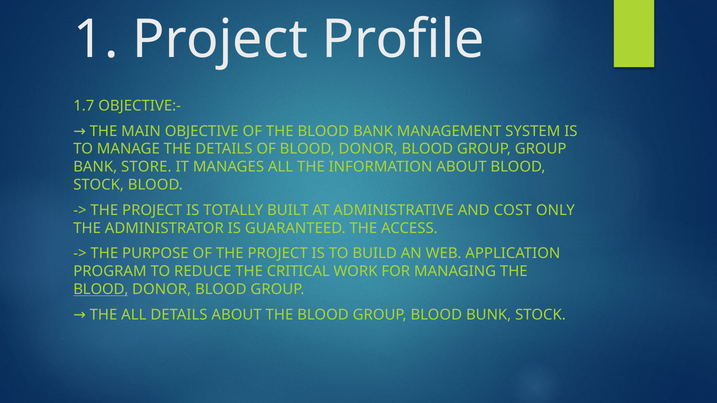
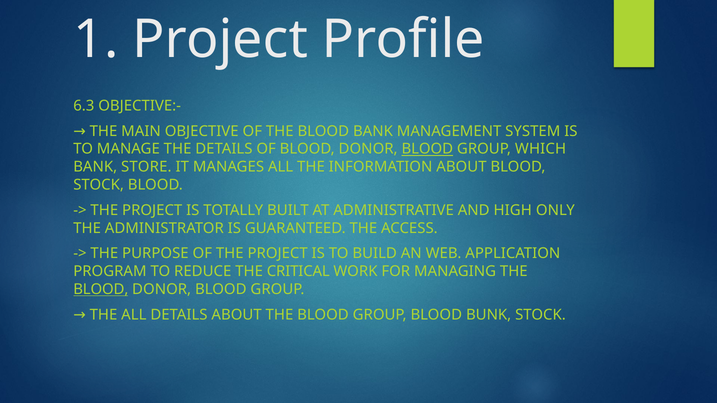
1.7: 1.7 -> 6.3 (84, 106)
BLOOD underline: none -> present (427, 149)
GROUP GROUP: GROUP -> WHICH (541, 149)
COST: COST -> HIGH (513, 210)
